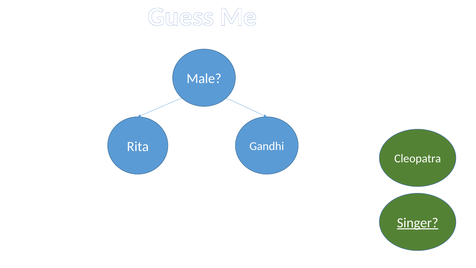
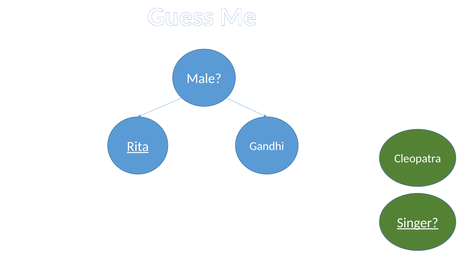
Rita underline: none -> present (138, 146)
